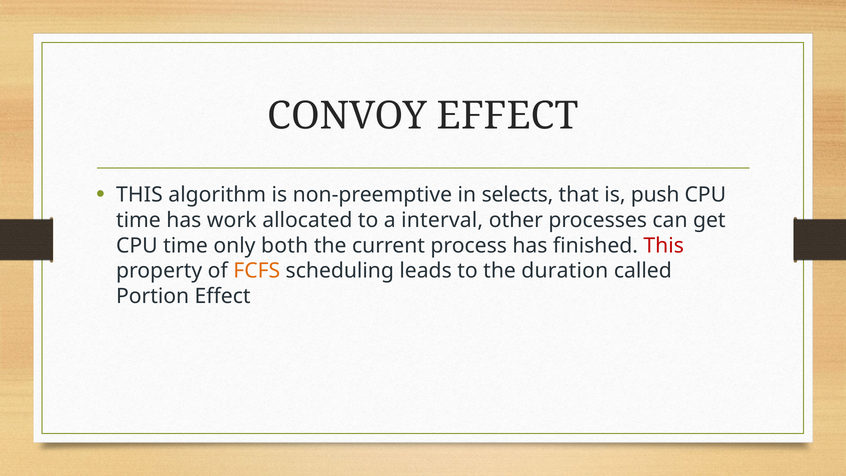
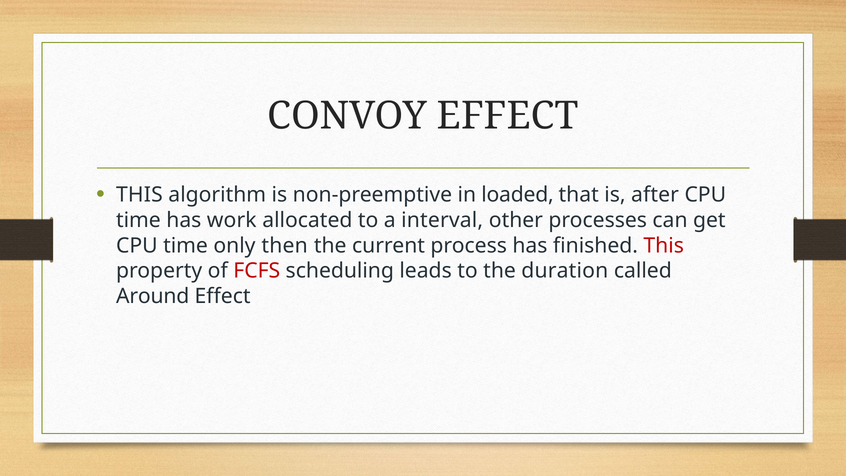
selects: selects -> loaded (518, 195)
push: push -> after (655, 195)
both: both -> then (285, 246)
FCFS colour: orange -> red (257, 271)
Portion: Portion -> Around (153, 296)
